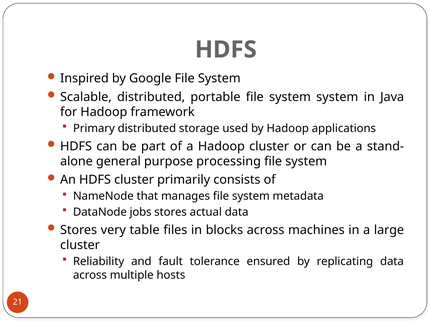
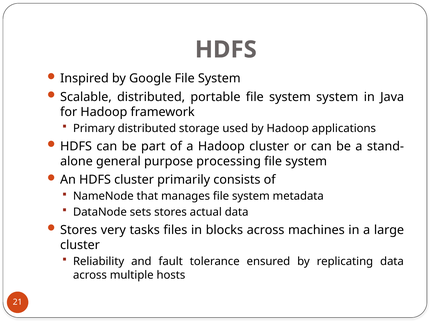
jobs: jobs -> sets (141, 212)
table: table -> tasks (145, 230)
